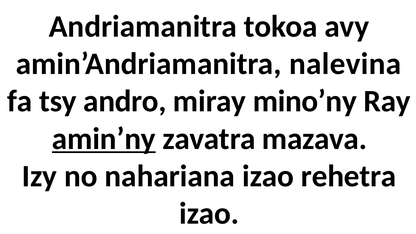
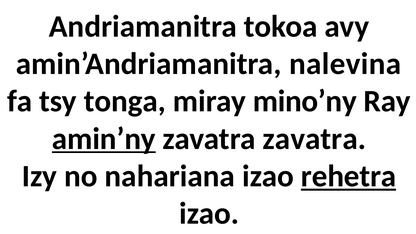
andro: andro -> tonga (125, 101)
zavatra mazava: mazava -> zavatra (314, 139)
rehetra underline: none -> present (349, 176)
